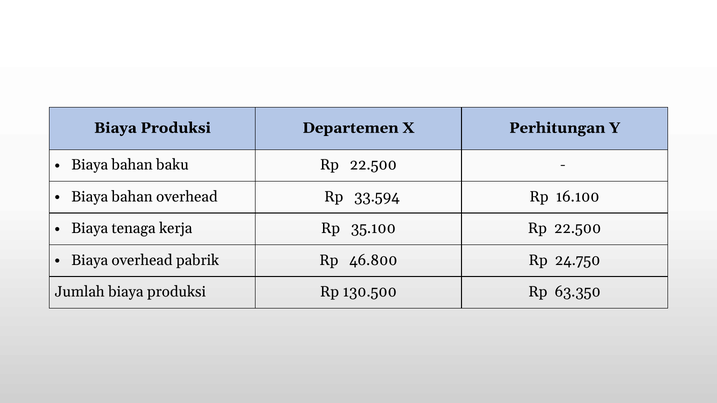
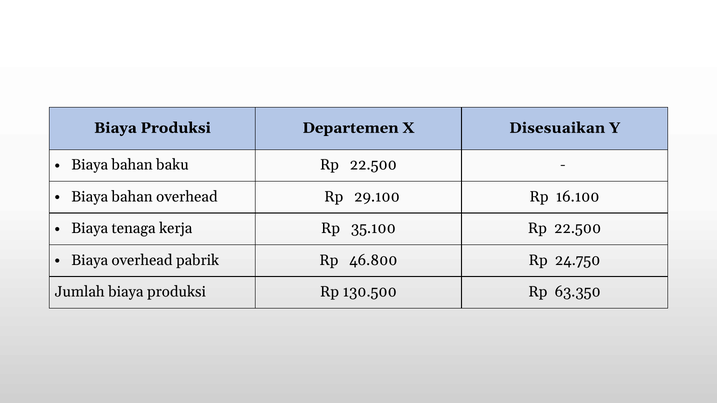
Perhitungan: Perhitungan -> Disesuaikan (557, 128)
33.594: 33.594 -> 29.100 (377, 197)
